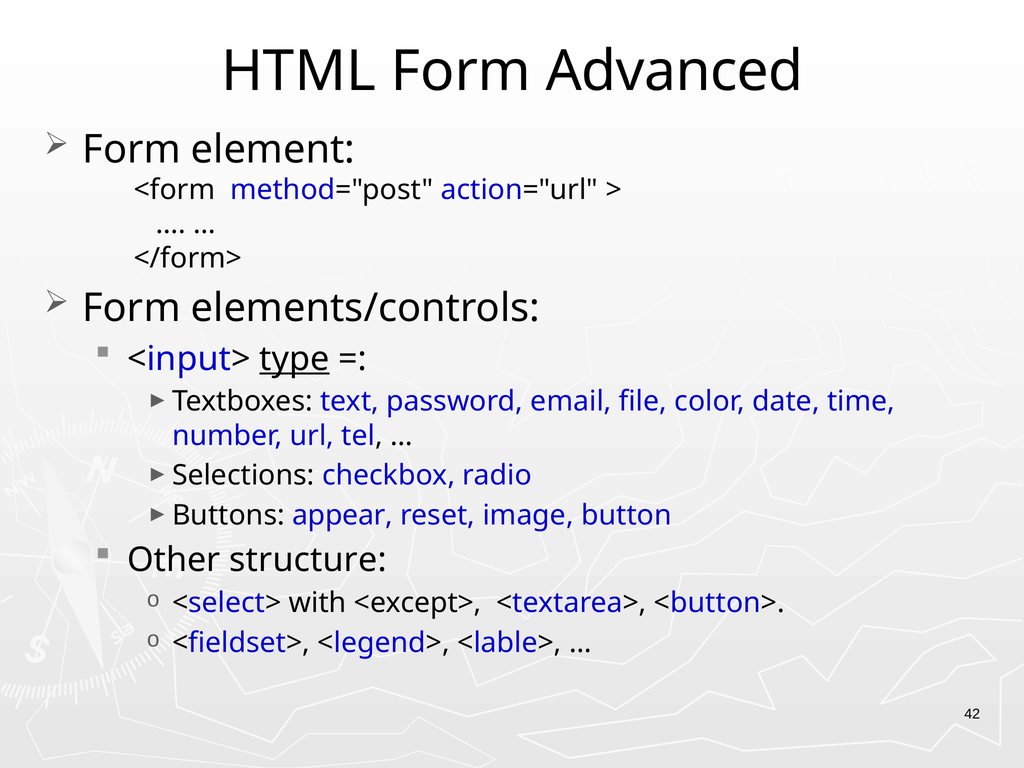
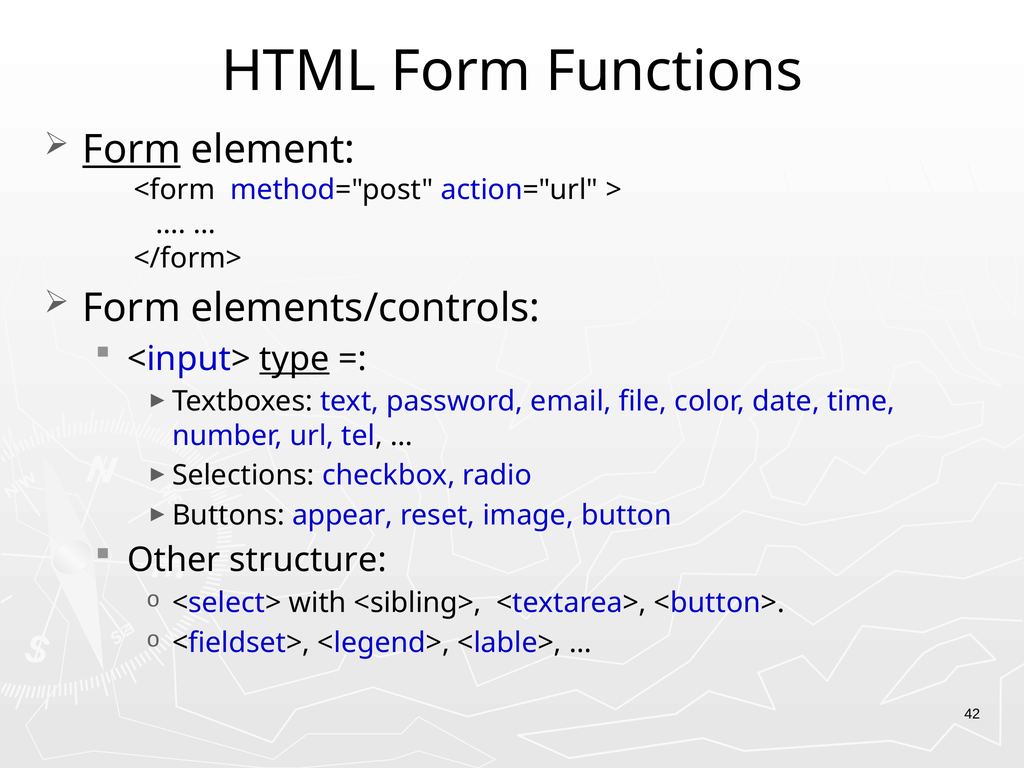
Advanced: Advanced -> Functions (674, 72)
Form underline: none -> present (132, 150)
<except>: <except> -> <sibling> (418, 603)
